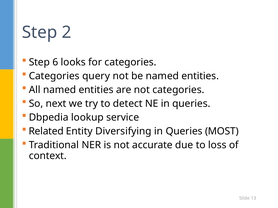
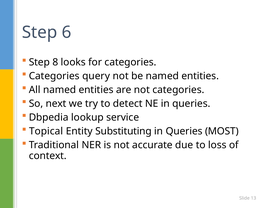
2: 2 -> 6 (67, 32)
6: 6 -> 8 (55, 62)
Related: Related -> Topical (46, 131)
Diversifying: Diversifying -> Substituting (123, 131)
